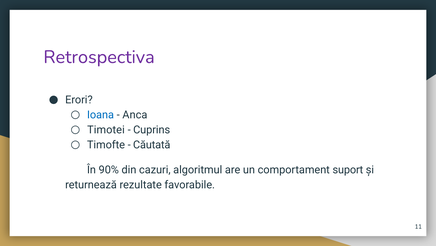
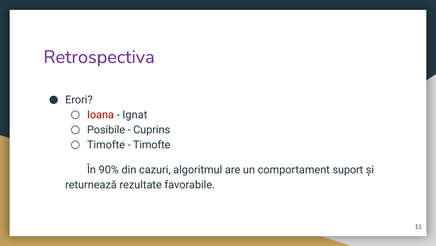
Ioana colour: blue -> red (100, 115)
Anca: Anca -> Ignat (135, 115)
Timotei: Timotei -> Posibile (106, 130)
Căutată: Căutată -> Timofte (152, 145)
